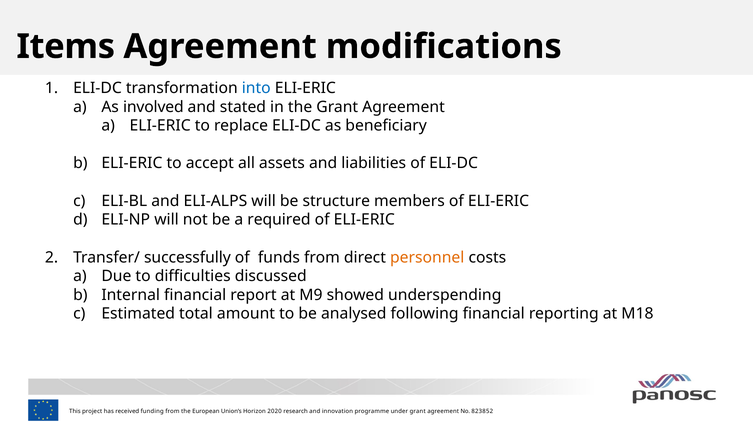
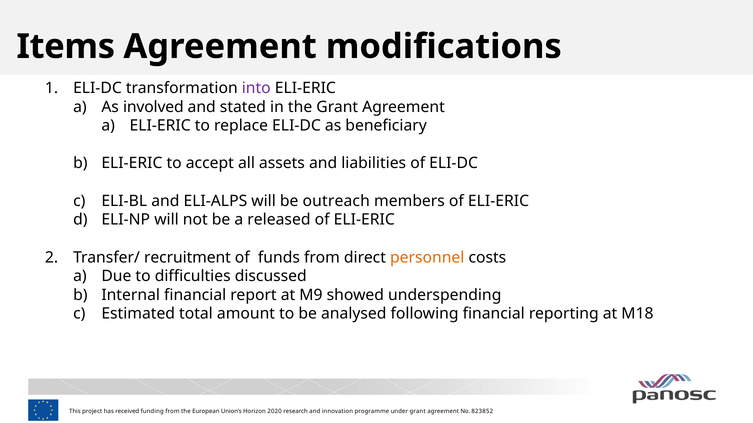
into colour: blue -> purple (256, 88)
structure: structure -> outreach (336, 201)
required: required -> released (279, 220)
successfully: successfully -> recruitment (187, 258)
